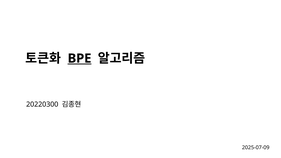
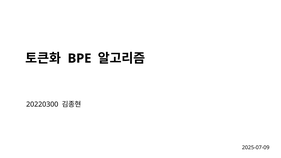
BPE underline: present -> none (80, 58)
